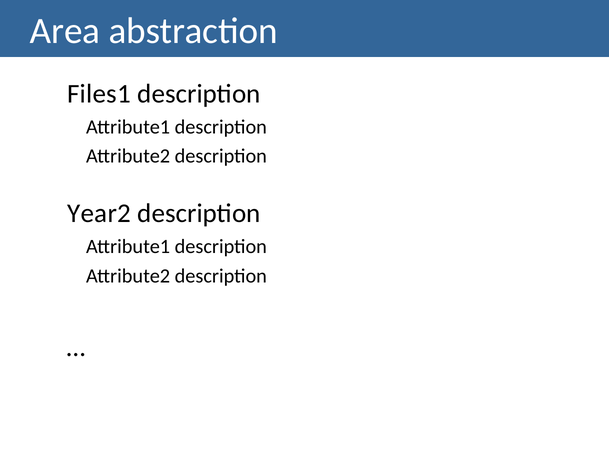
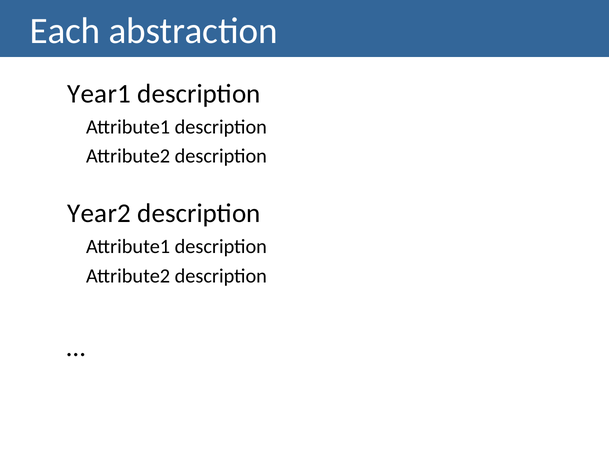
Area: Area -> Each (65, 31)
Files1: Files1 -> Year1 (99, 94)
